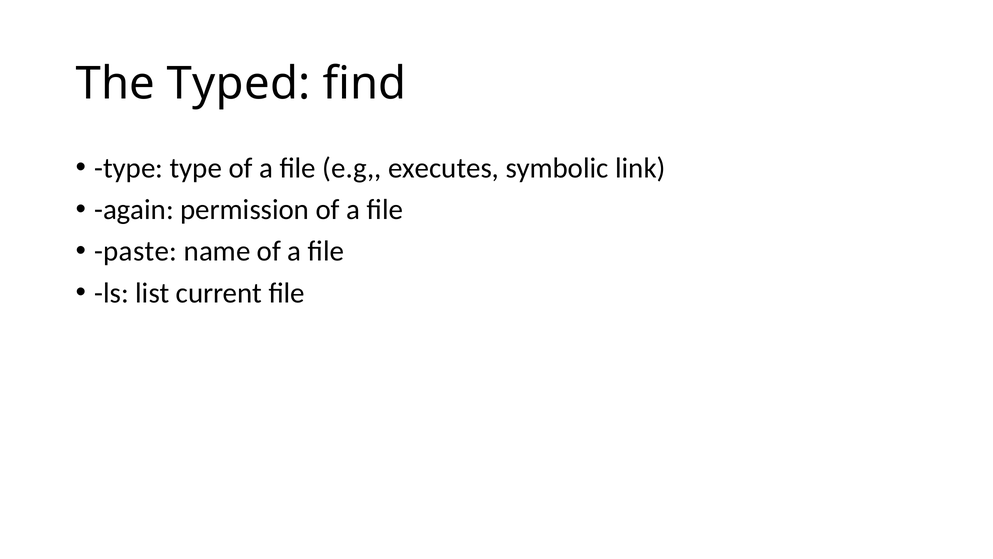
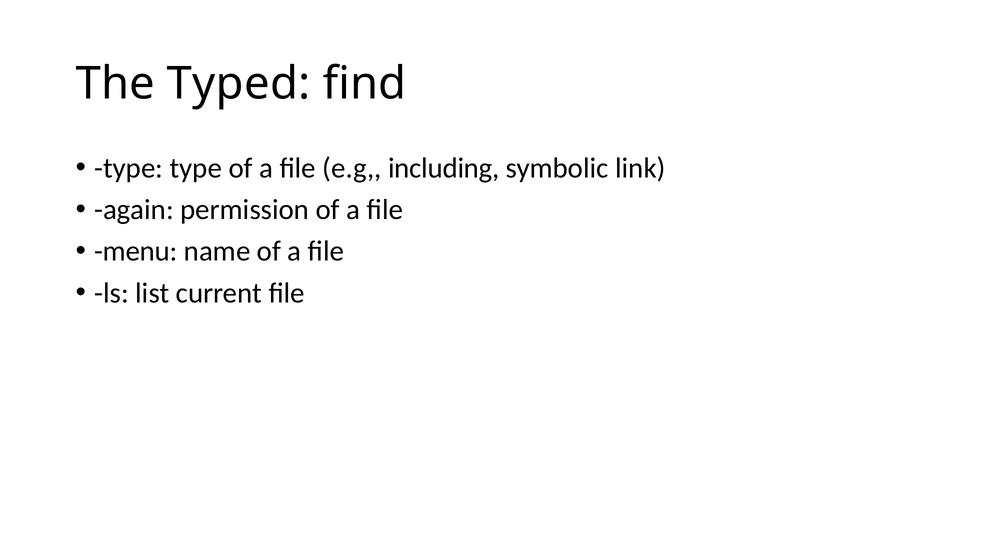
executes: executes -> including (444, 168)
paste: paste -> menu (136, 251)
